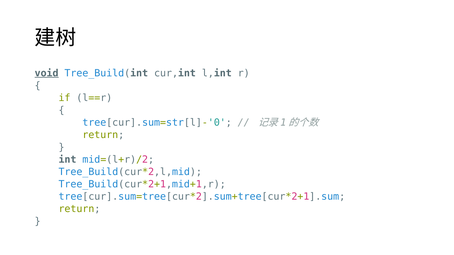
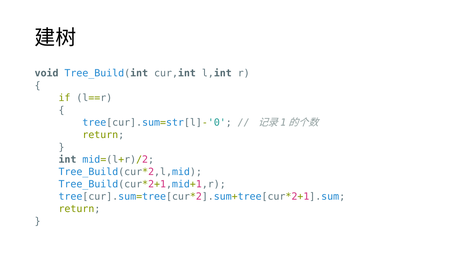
void underline: present -> none (47, 73)
